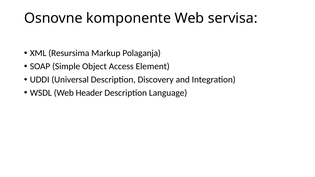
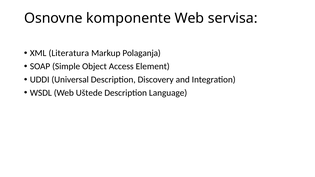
Resursima: Resursima -> Literatura (69, 53)
Header: Header -> Uštede (89, 93)
